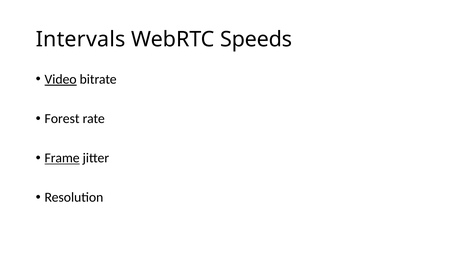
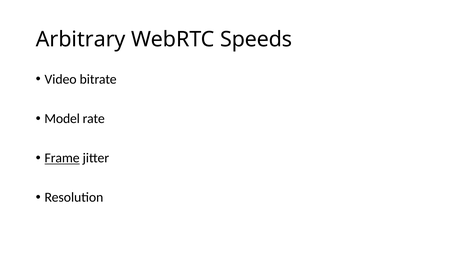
Intervals: Intervals -> Arbitrary (81, 39)
Video underline: present -> none (61, 79)
Forest: Forest -> Model (62, 119)
